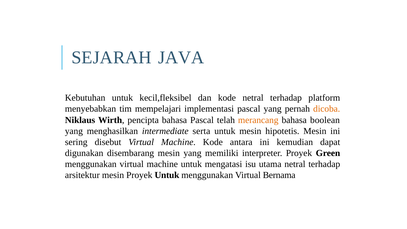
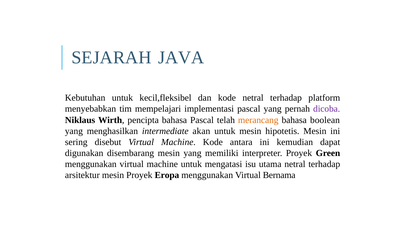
dicoba colour: orange -> purple (327, 109)
serta: serta -> akan (201, 131)
Proyek Untuk: Untuk -> Eropa (167, 175)
